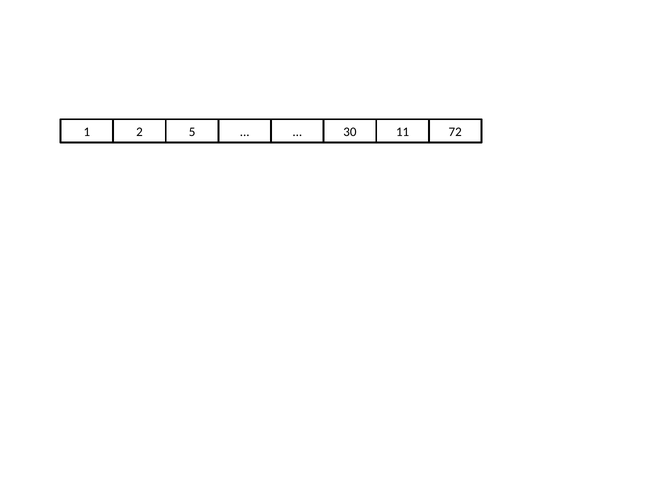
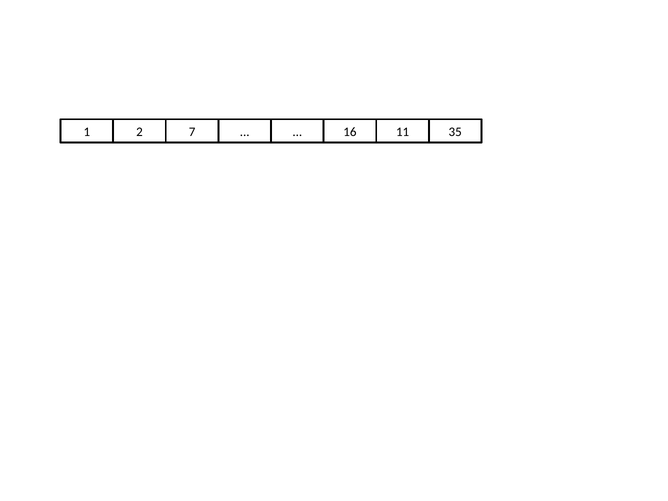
5: 5 -> 7 (192, 132)
30: 30 -> 16 (350, 132)
72: 72 -> 35 (455, 132)
